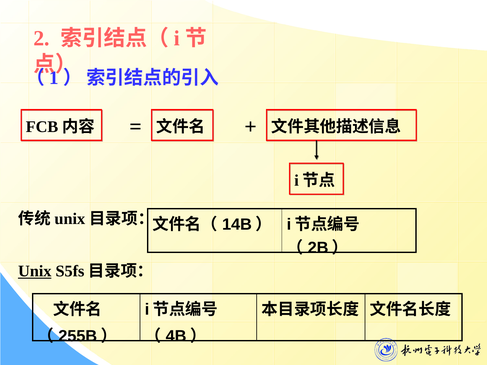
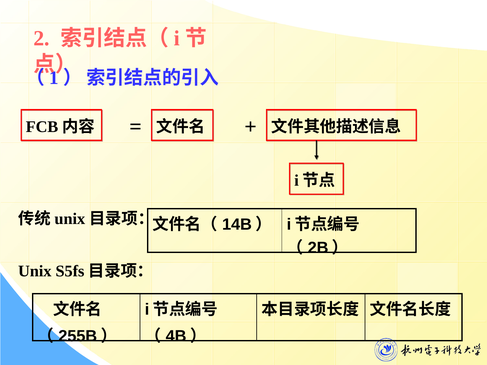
Unix underline: present -> none (35, 271)
